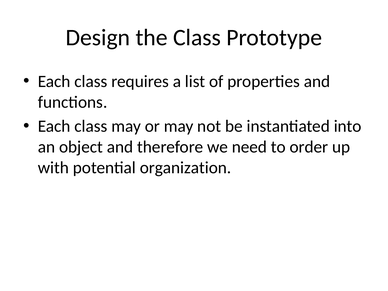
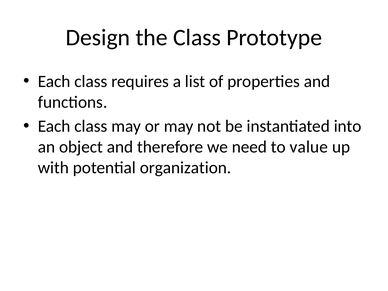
order: order -> value (309, 147)
